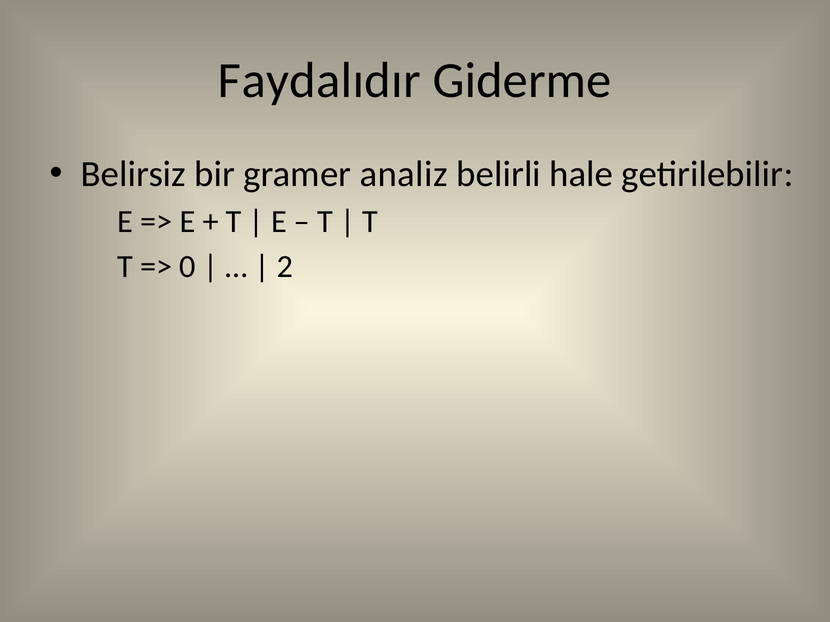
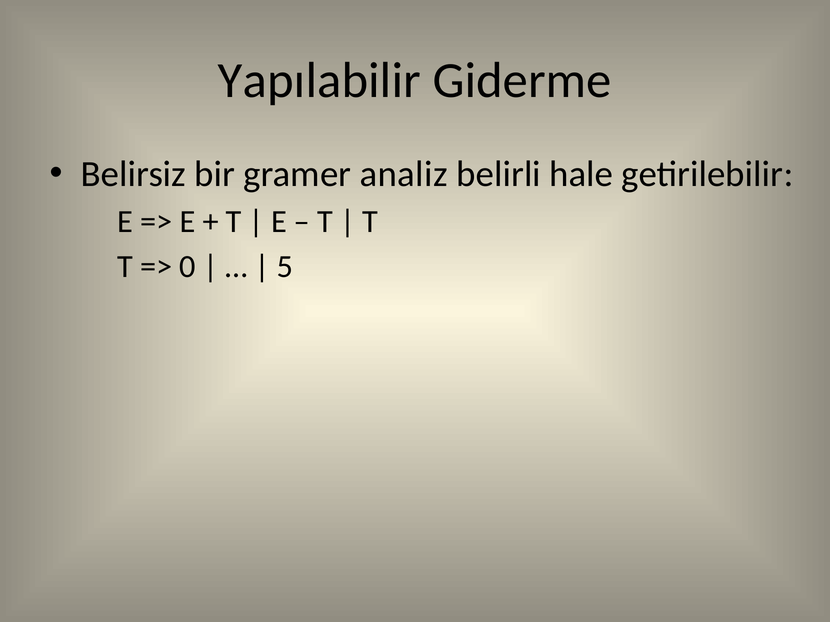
Faydalıdır: Faydalıdır -> Yapılabilir (320, 80)
2: 2 -> 5 (285, 267)
